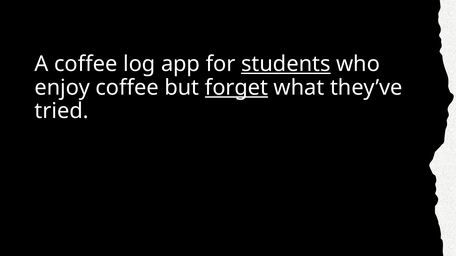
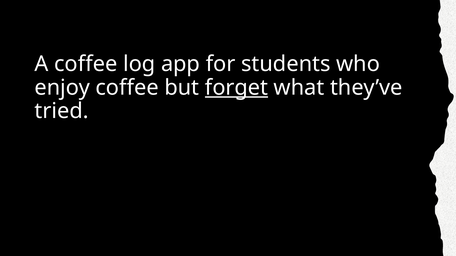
students underline: present -> none (286, 64)
